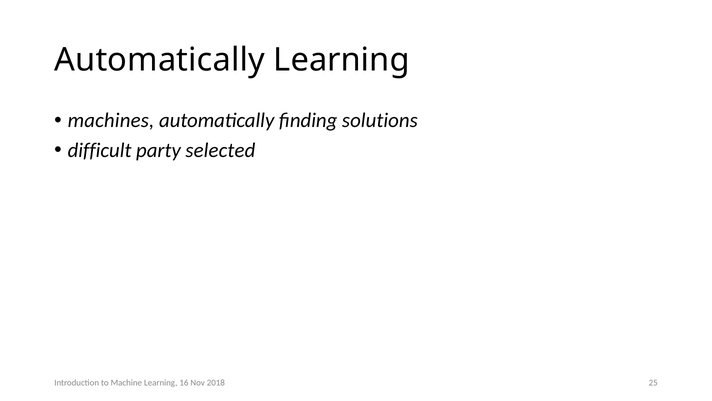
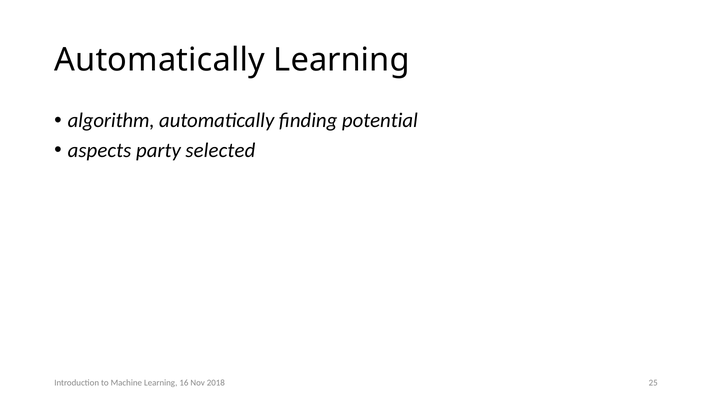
machines: machines -> algorithm (111, 120)
solutions: solutions -> potential (380, 120)
difficult: difficult -> aspects (99, 150)
